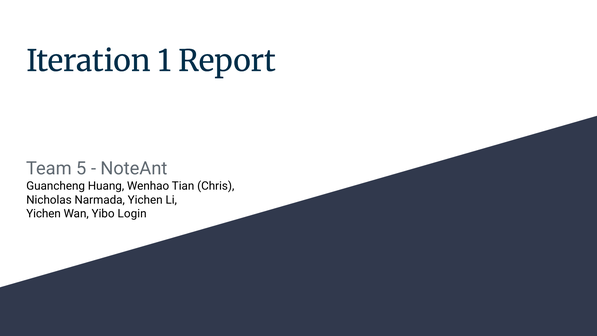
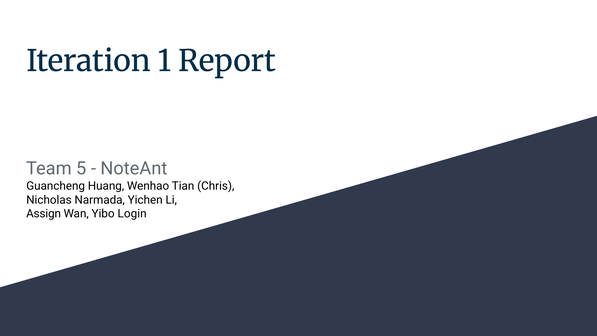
Yichen: Yichen -> Assign (44, 214)
